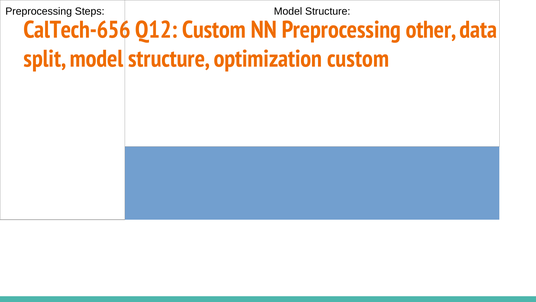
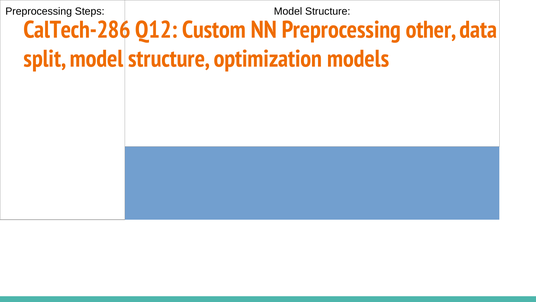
CalTech-656: CalTech-656 -> CalTech-286 (77, 30)
optimization custom: custom -> models (358, 59)
